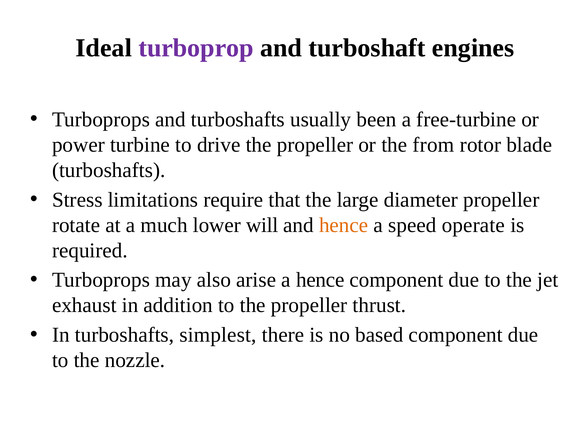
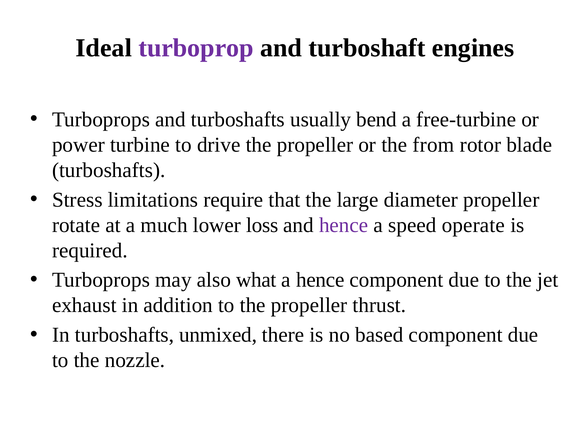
been: been -> bend (377, 119)
will: will -> loss (262, 225)
hence colour: orange -> purple (344, 225)
arise: arise -> what (256, 280)
simplest: simplest -> unmixed (218, 335)
